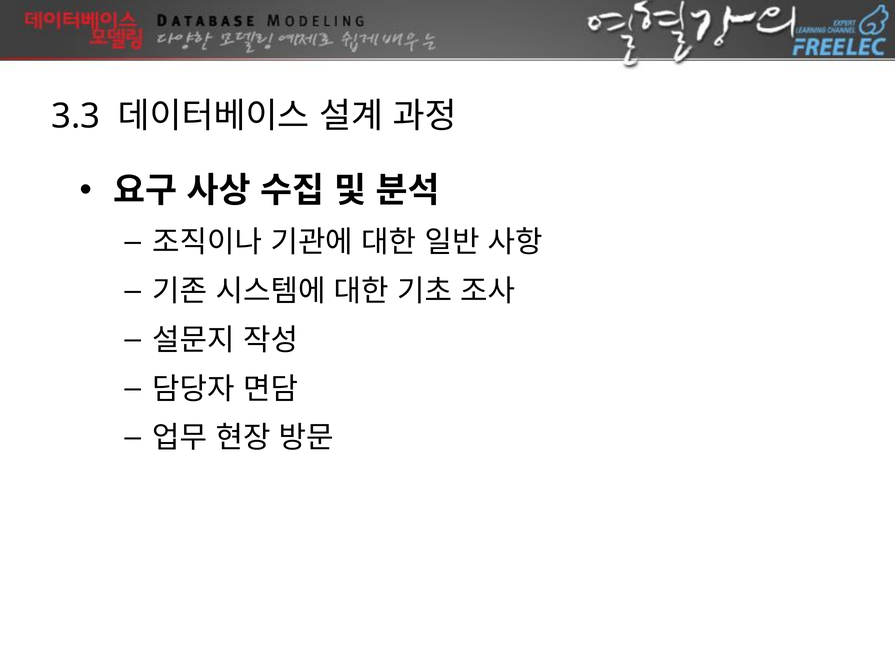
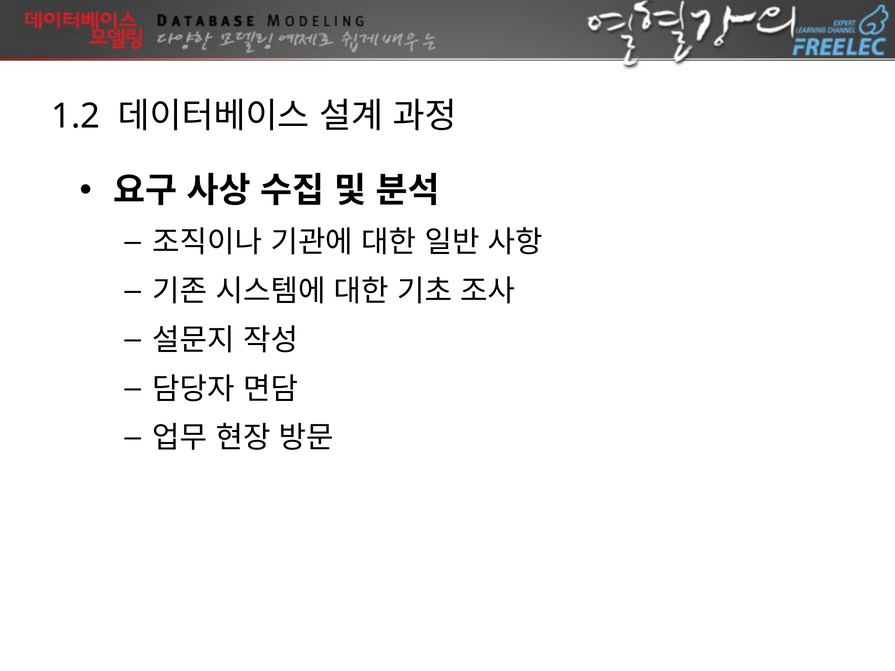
3.3: 3.3 -> 1.2 (76, 116)
